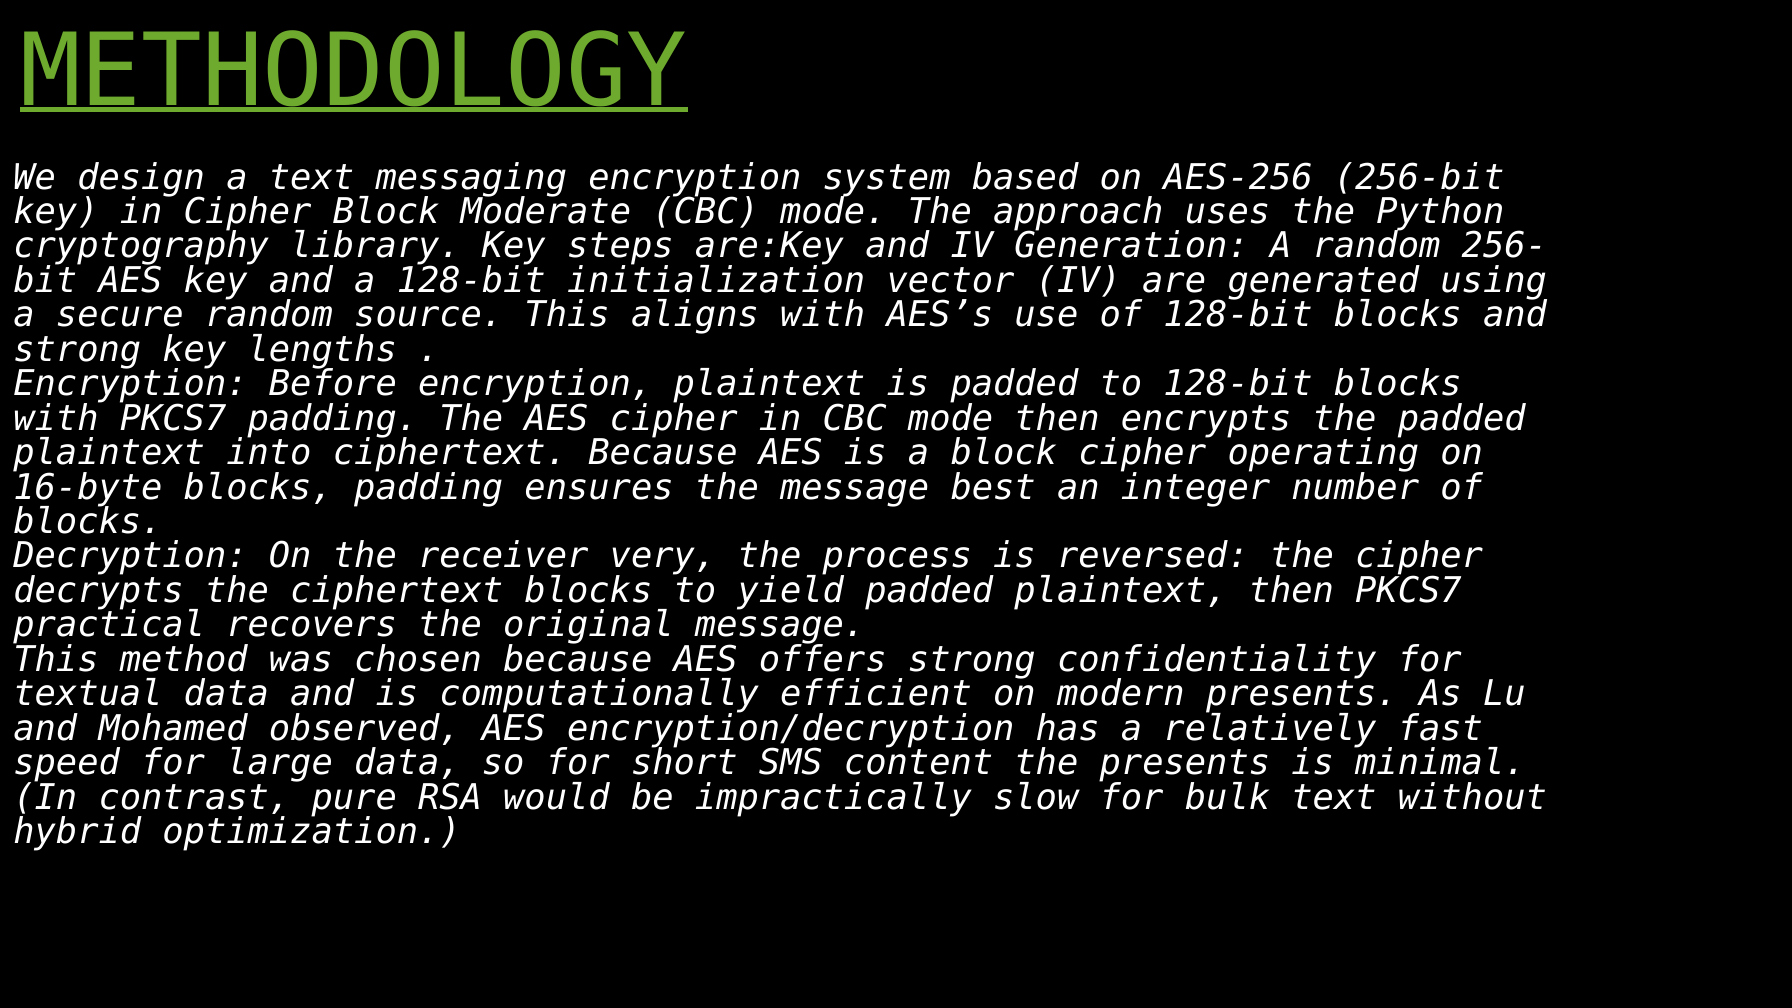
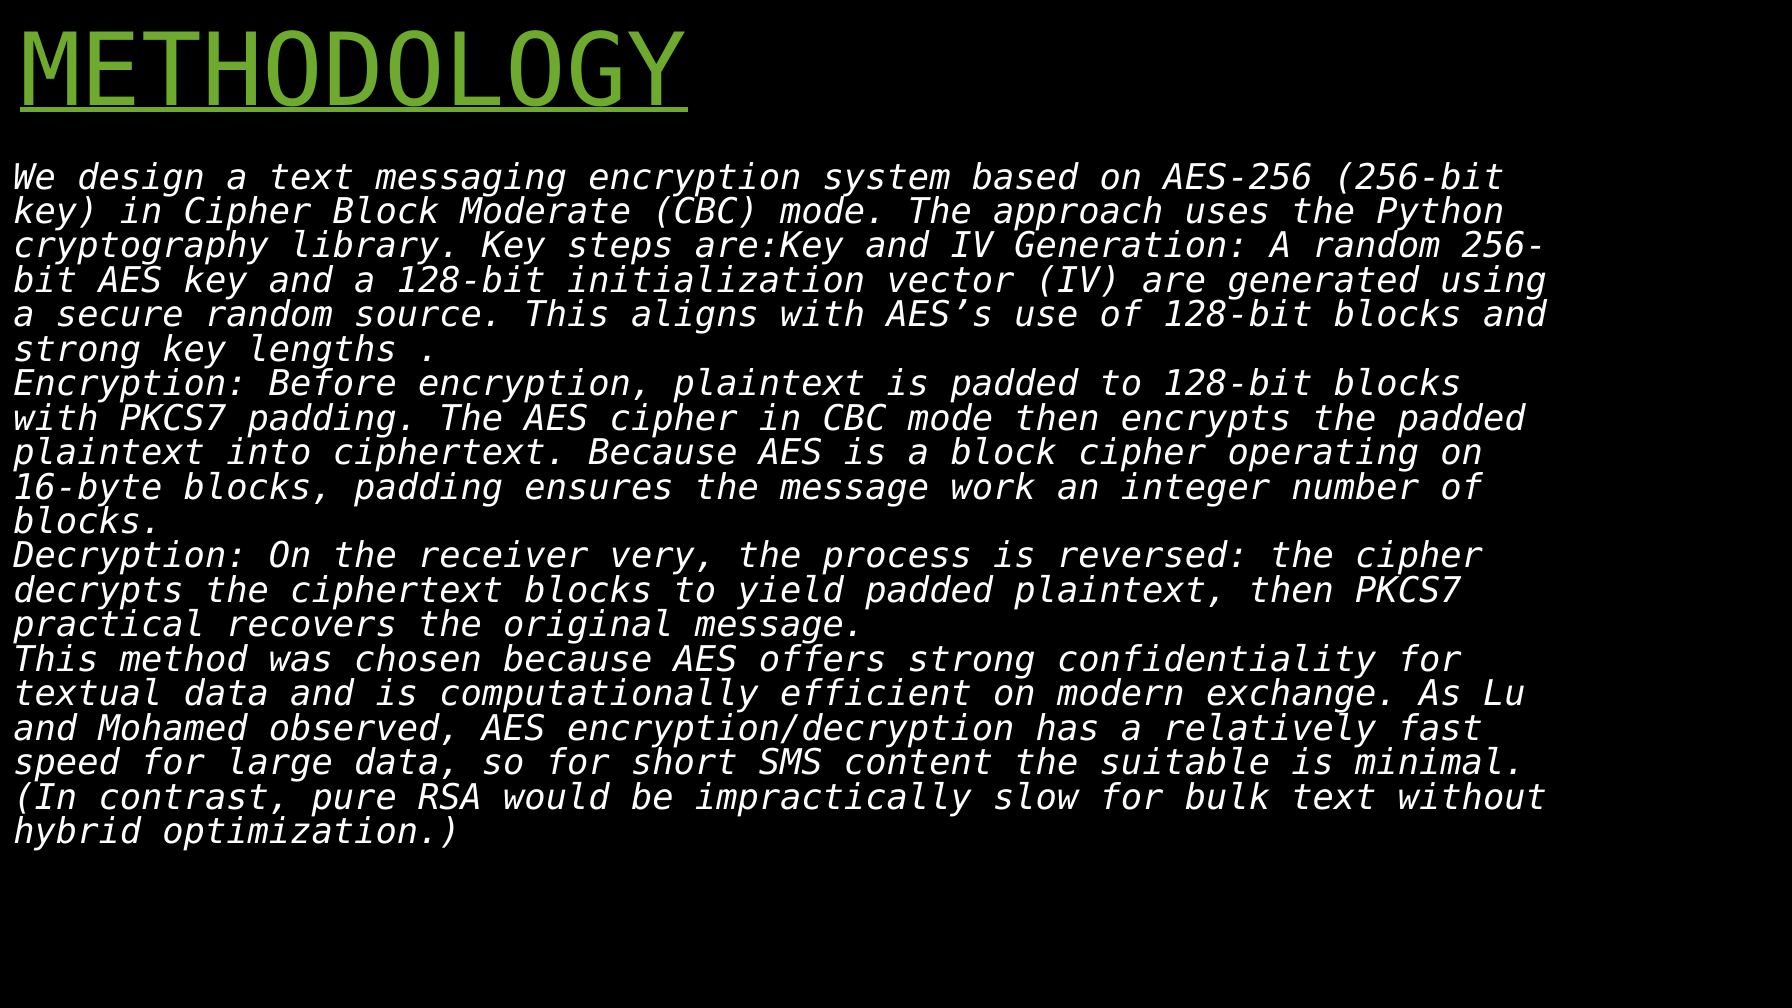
best: best -> work (993, 487)
modern presents: presents -> exchange (1302, 694)
the presents: presents -> suitable (1185, 763)
